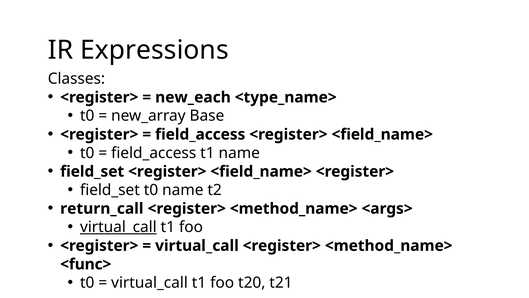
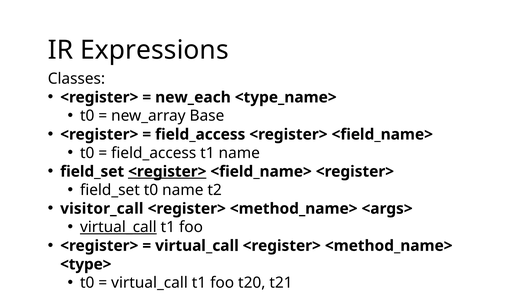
<register> underline: none -> present (167, 171)
return_call: return_call -> visitor_call (102, 208)
<func>: <func> -> <type> (86, 264)
